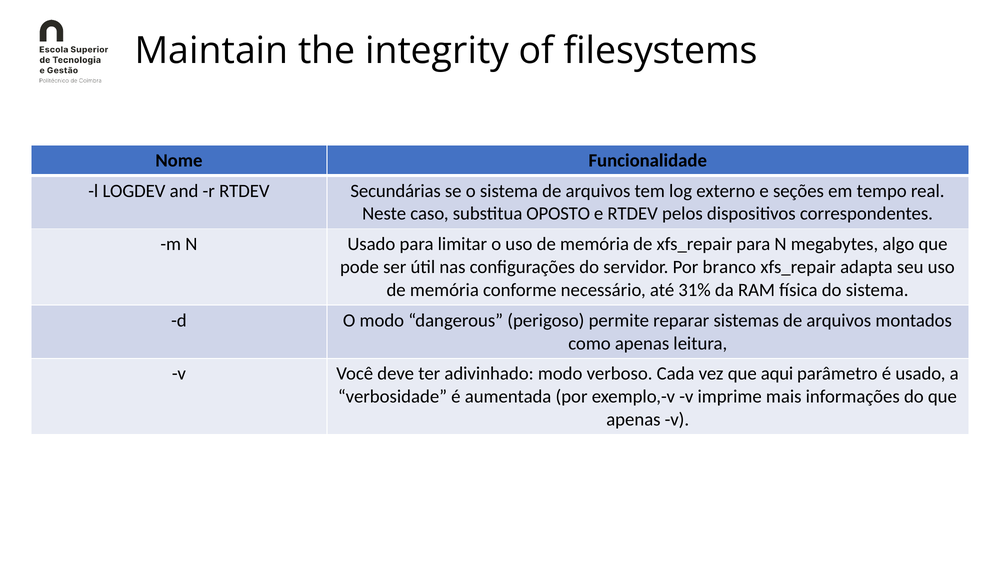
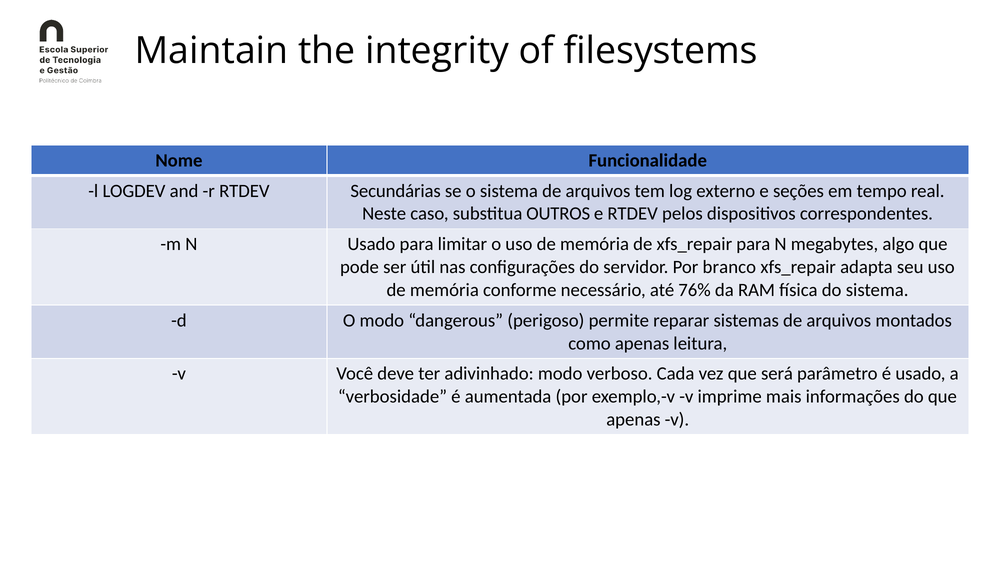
OPOSTO: OPOSTO -> OUTROS (558, 214)
31%: 31% -> 76% (695, 290)
aqui: aqui -> será (777, 373)
